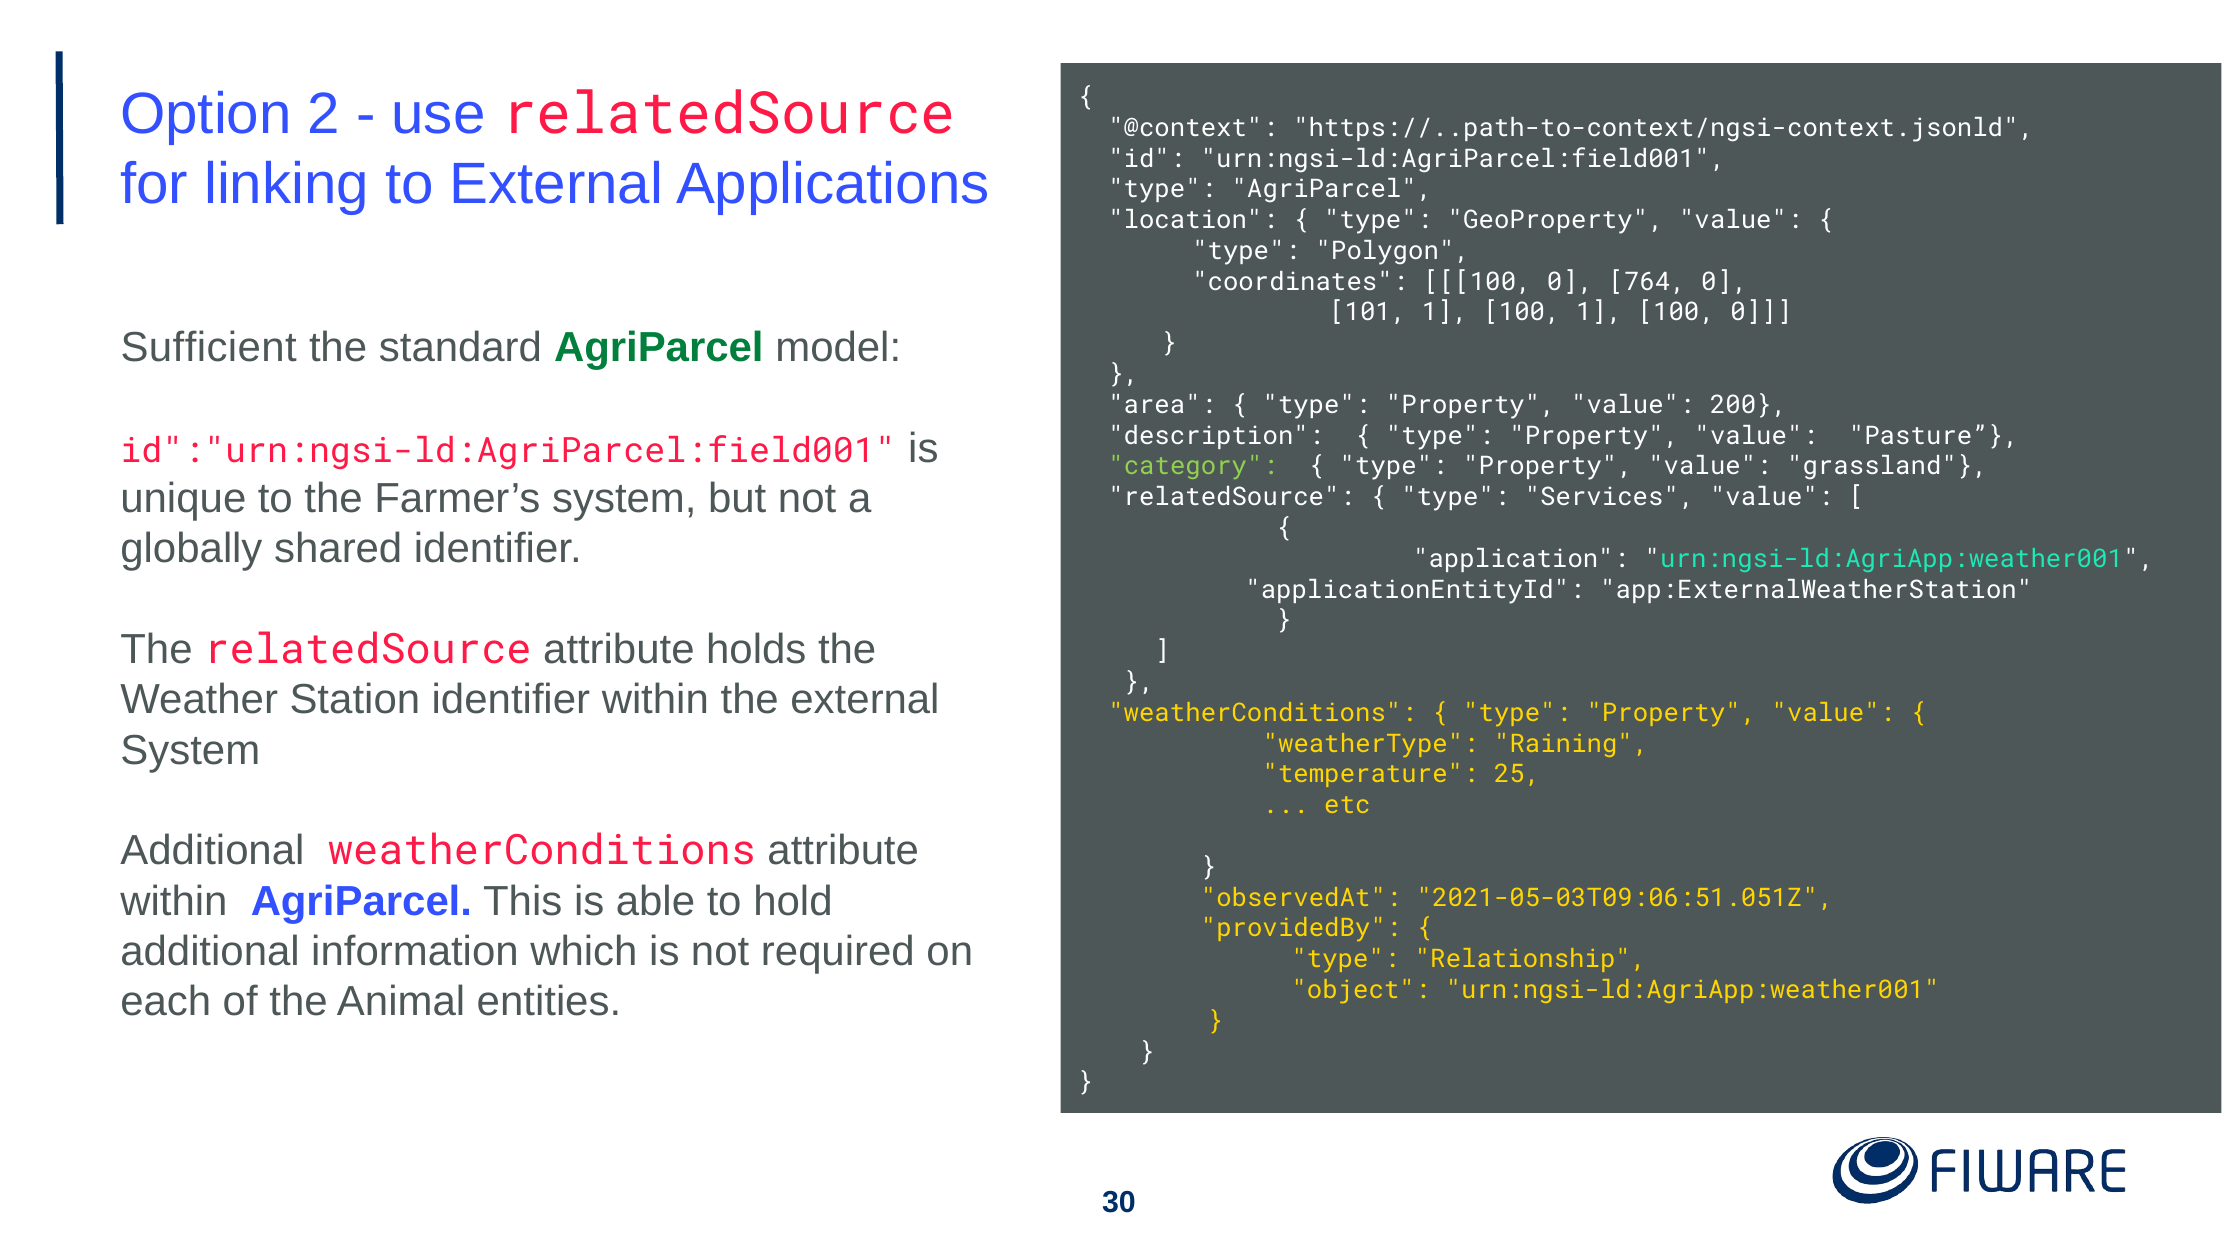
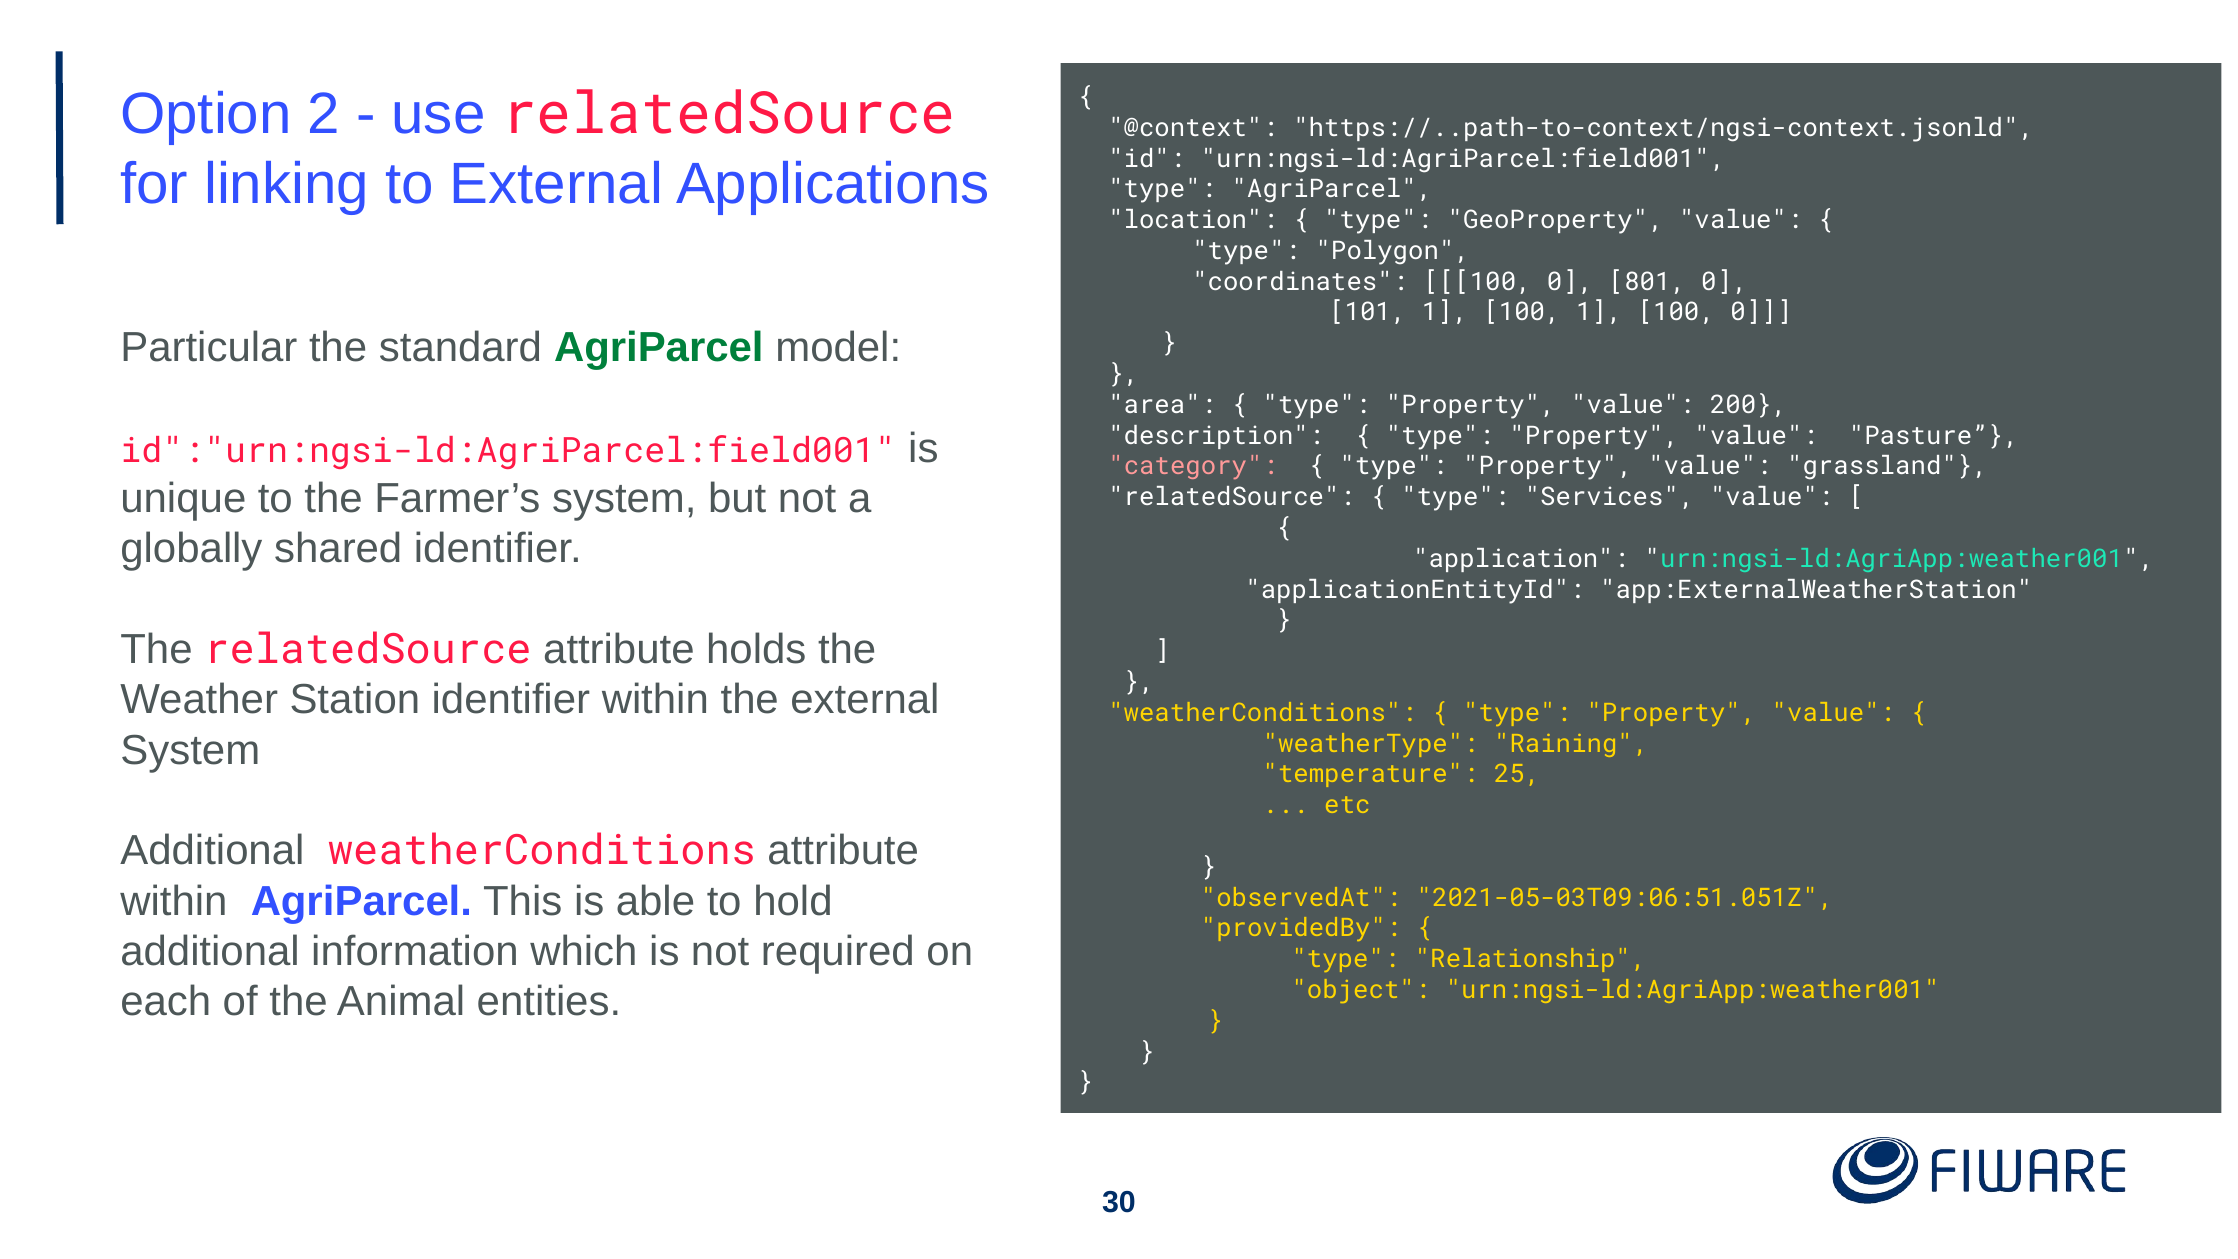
764: 764 -> 801 (1647, 282)
Sufficient: Sufficient -> Particular (209, 347)
category colour: light green -> pink (1193, 466)
